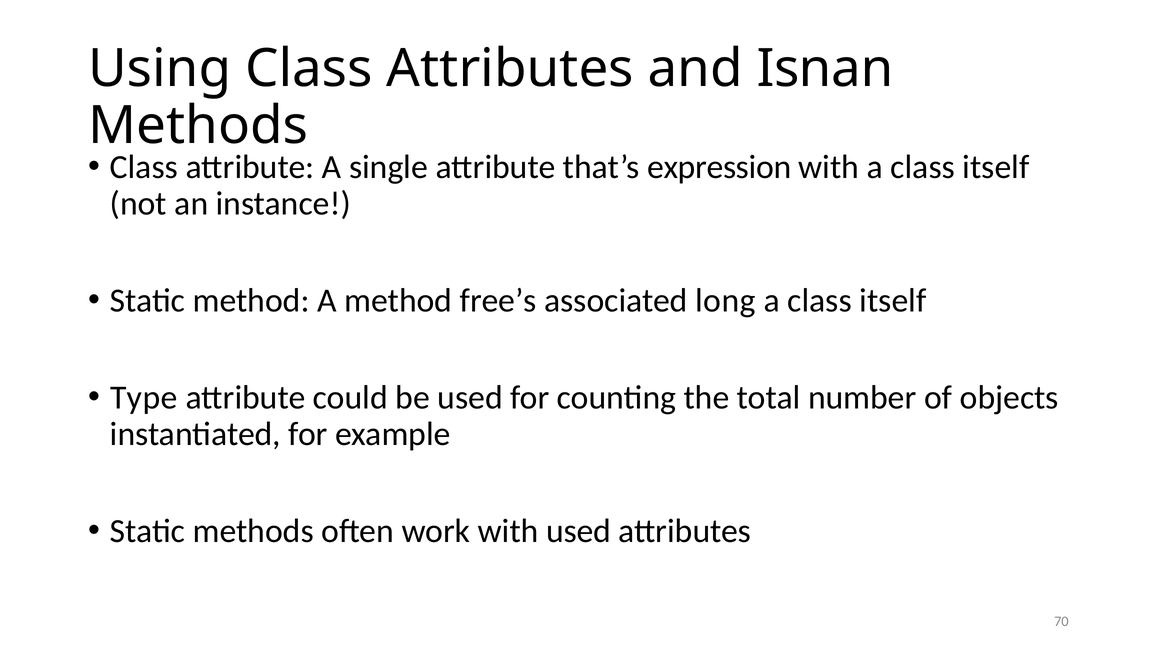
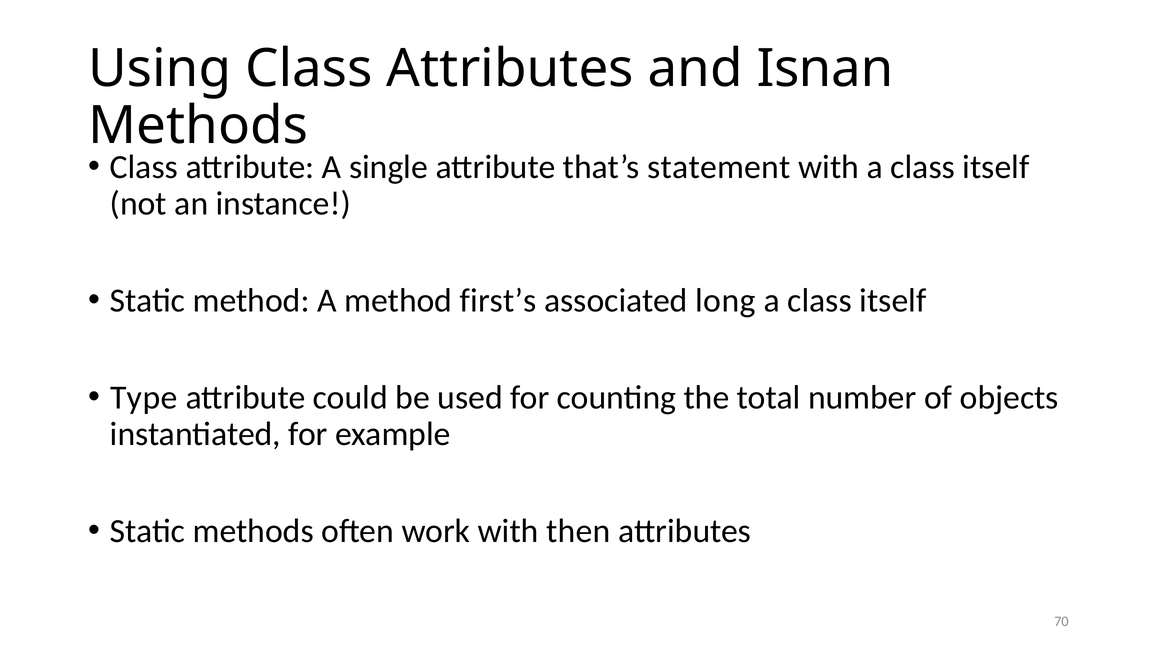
expression: expression -> statement (719, 167)
free’s: free’s -> first’s (498, 300)
with used: used -> then (578, 531)
